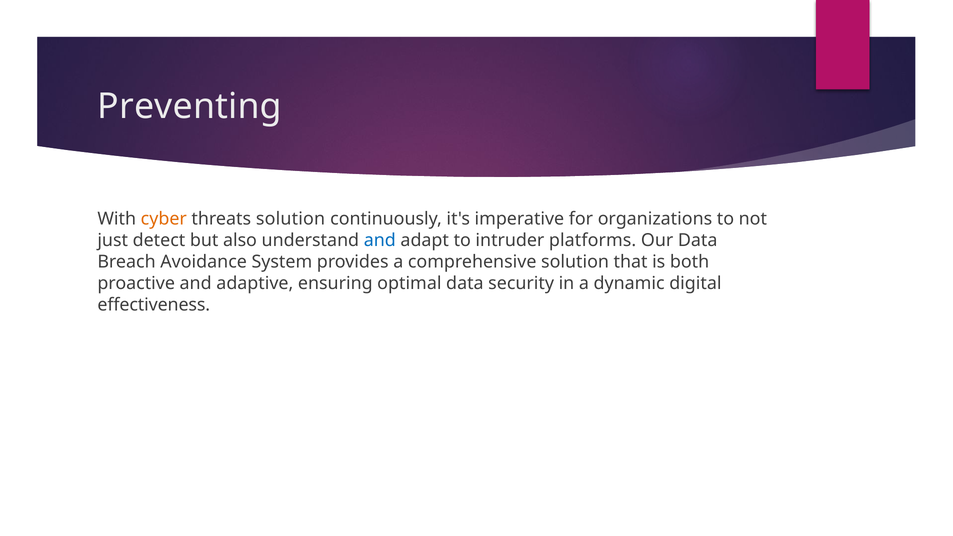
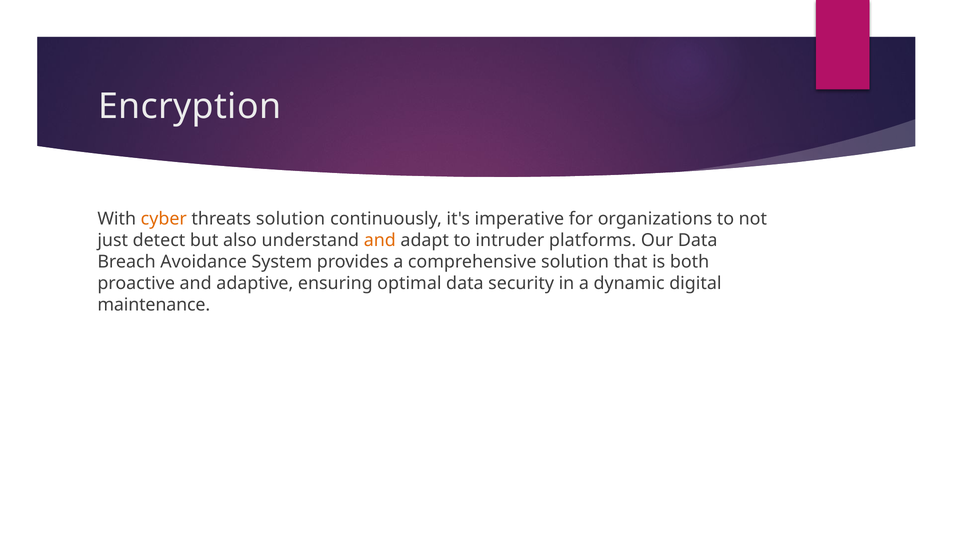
Preventing: Preventing -> Encryption (190, 106)
and colour: blue -> orange (380, 240)
effectiveness: effectiveness -> maintenance (154, 305)
